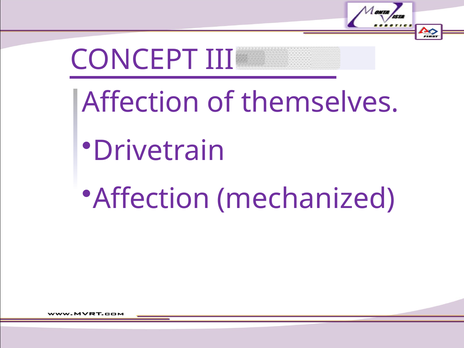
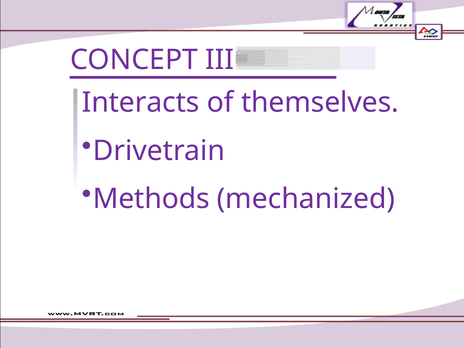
Affection: Affection -> Interacts (141, 102)
Affection: Affection -> Methods (151, 199)
